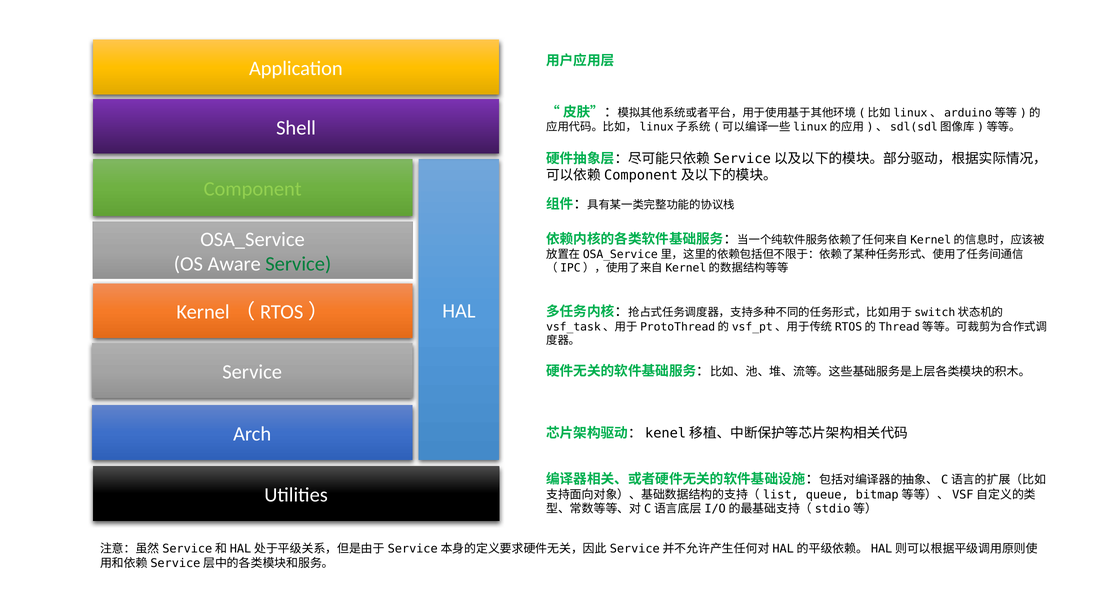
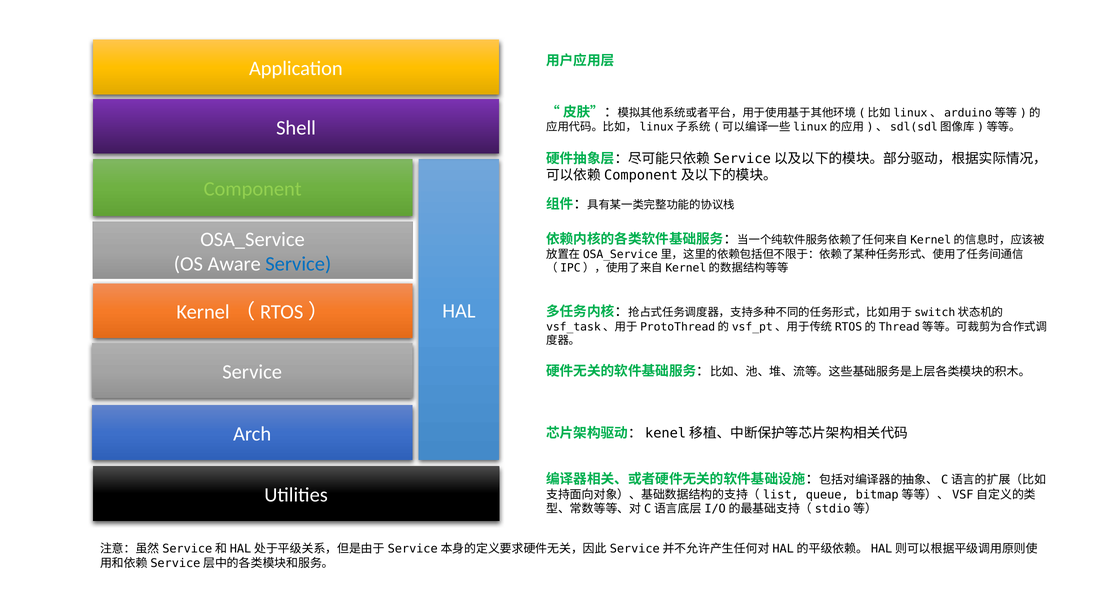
Service colour: green -> blue (298, 264)
